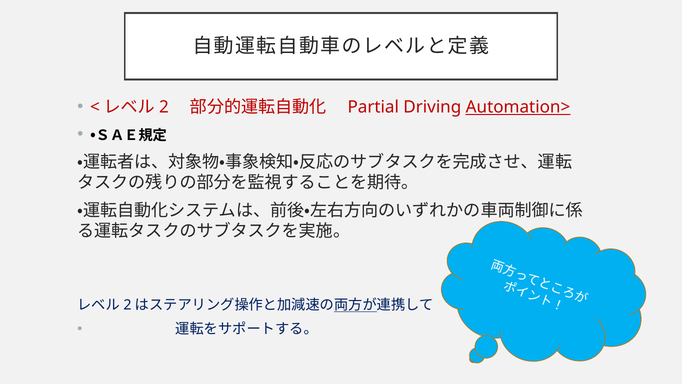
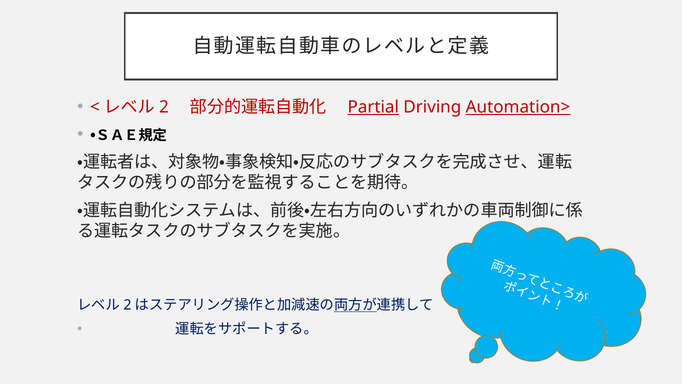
Partial underline: none -> present (373, 107)
